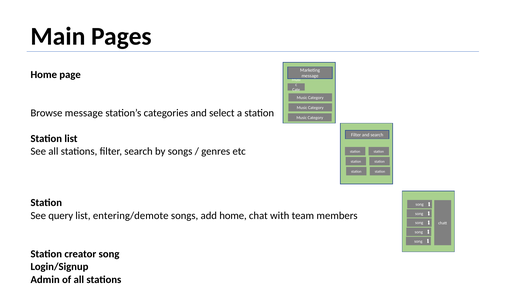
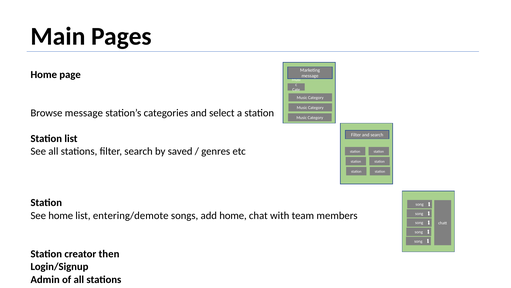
by songs: songs -> saved (180, 151)
See query: query -> home (61, 215)
creator song: song -> then (109, 253)
